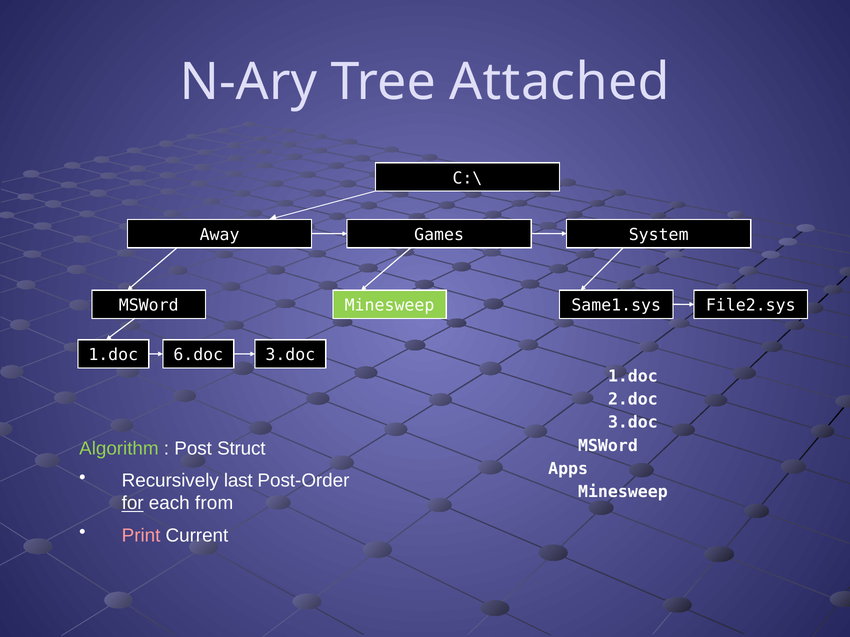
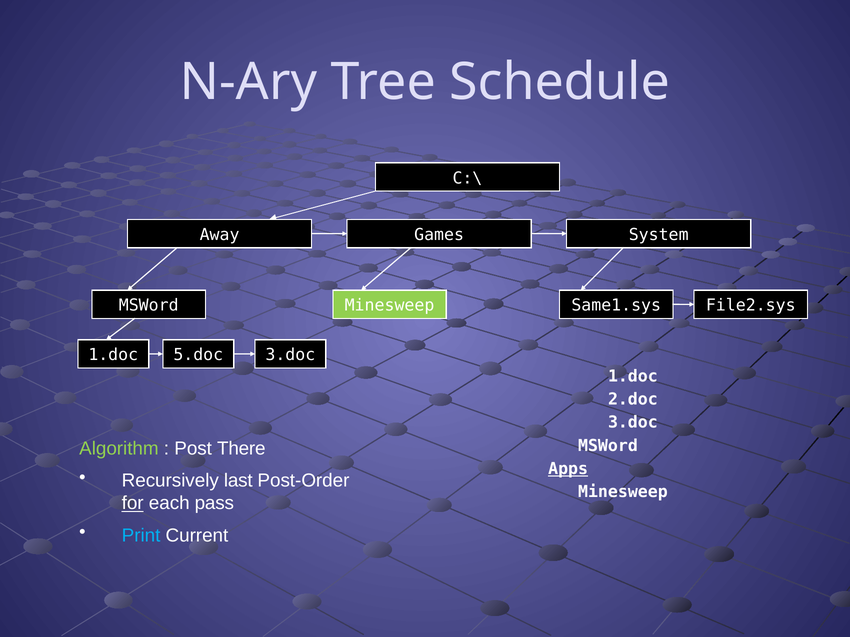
Attached: Attached -> Schedule (560, 82)
6.doc: 6.doc -> 5.doc (198, 355)
Struct: Struct -> There (241, 449)
Apps underline: none -> present (568, 469)
from: from -> pass (214, 504)
Print colour: pink -> light blue (141, 536)
